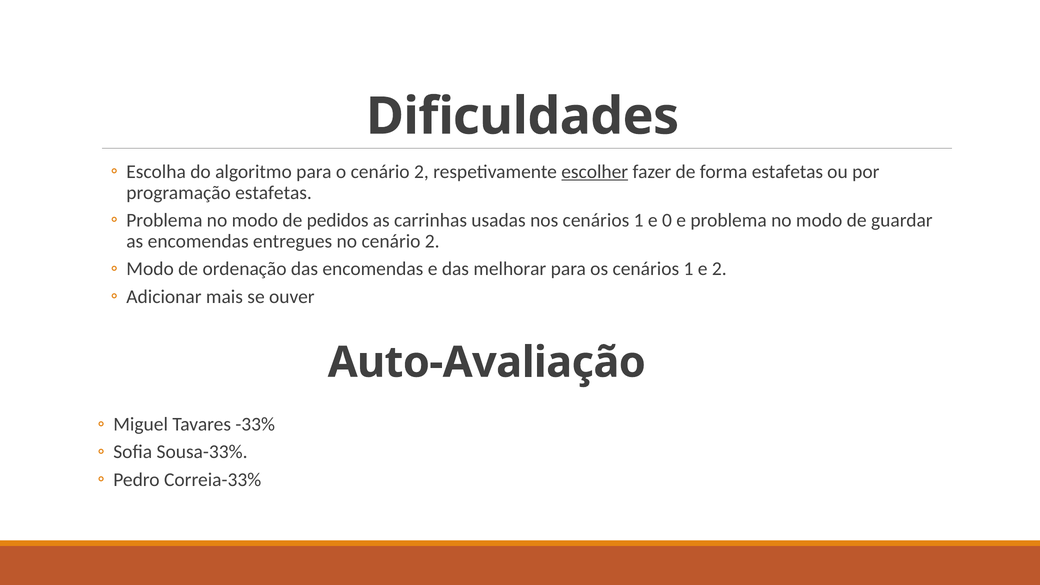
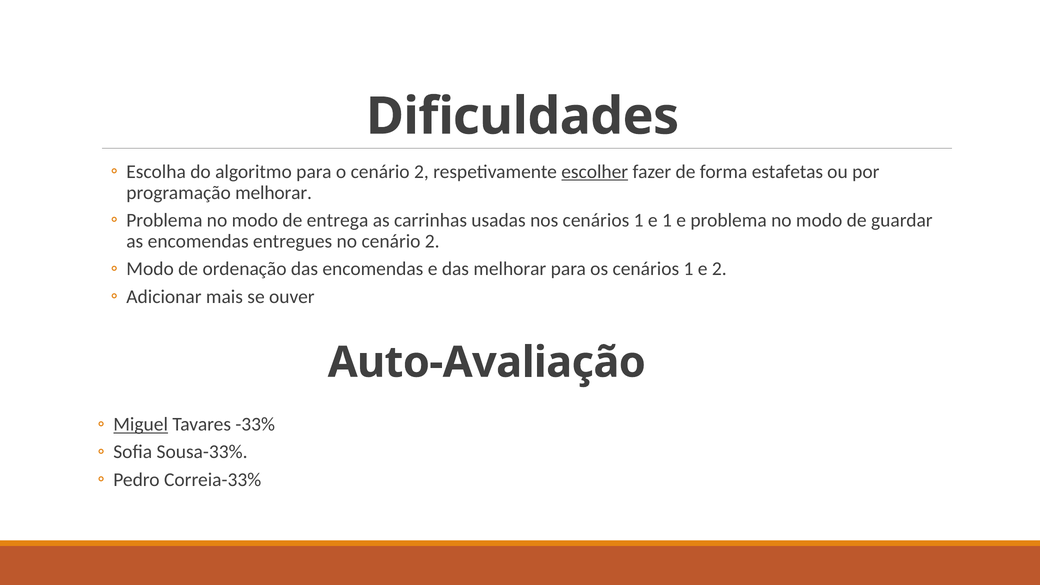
programação estafetas: estafetas -> melhorar (274, 193)
pedidos: pedidos -> entrega (338, 220)
e 0: 0 -> 1 (667, 220)
Miguel underline: none -> present (141, 424)
